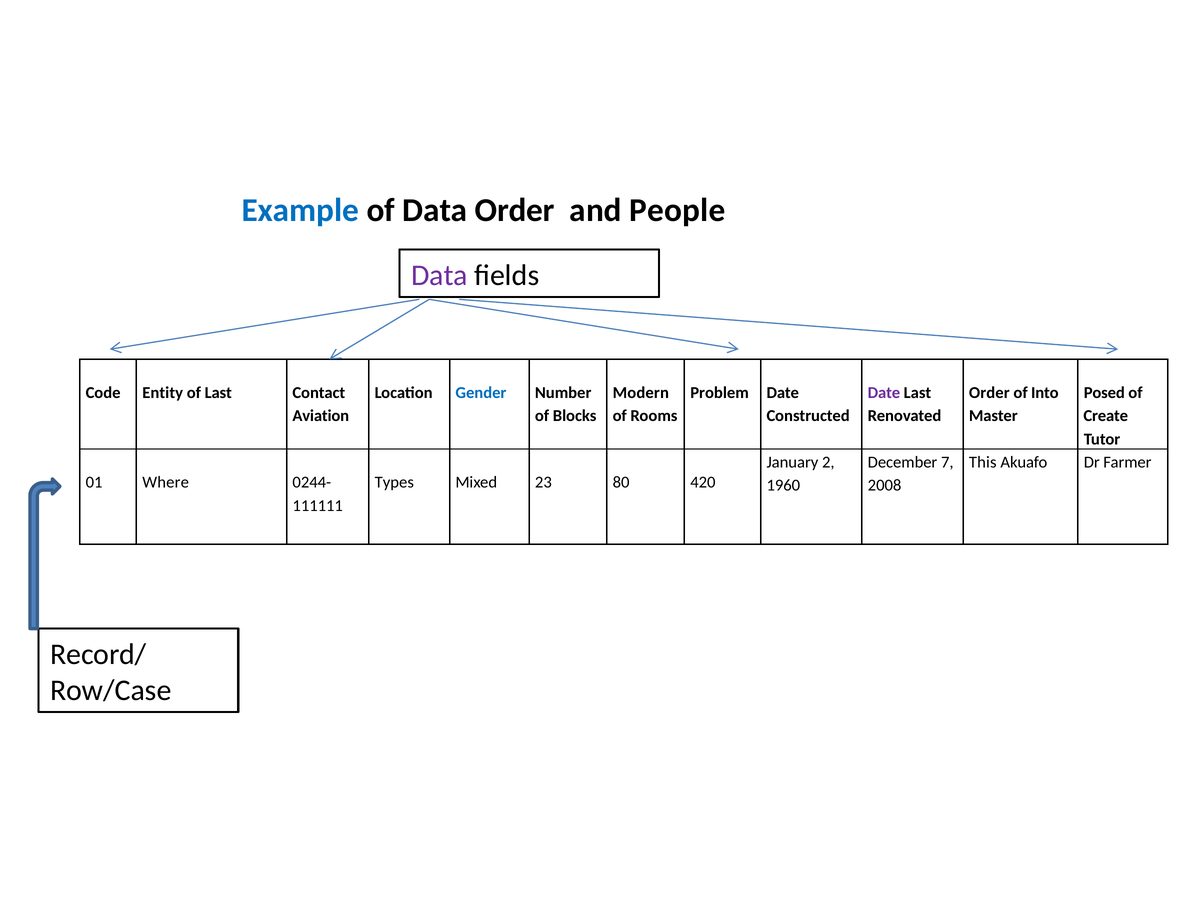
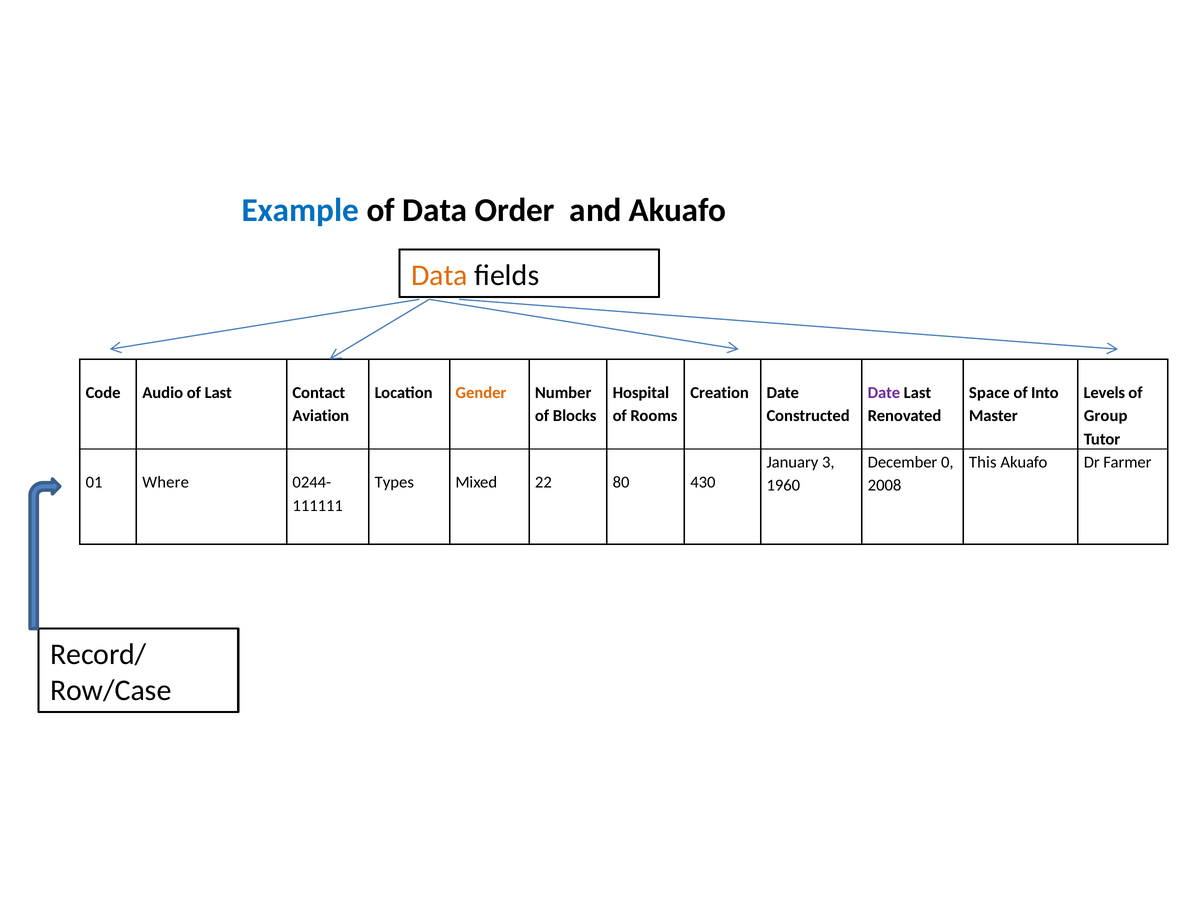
and People: People -> Akuafo (678, 210)
Data colour: purple -> orange (439, 276)
Entity: Entity -> Audio (163, 393)
Gender colour: blue -> orange (481, 393)
Modern: Modern -> Hospital (641, 393)
Problem: Problem -> Creation (720, 393)
Order: Order -> Space (989, 393)
Posed: Posed -> Levels (1104, 393)
Create: Create -> Group (1106, 416)
2: 2 -> 3 (828, 463)
7: 7 -> 0 (947, 463)
23: 23 -> 22 (543, 483)
420: 420 -> 430 (703, 483)
